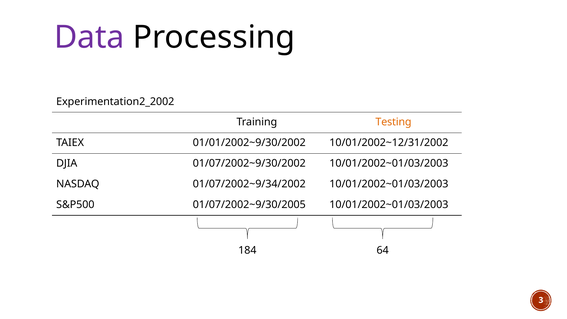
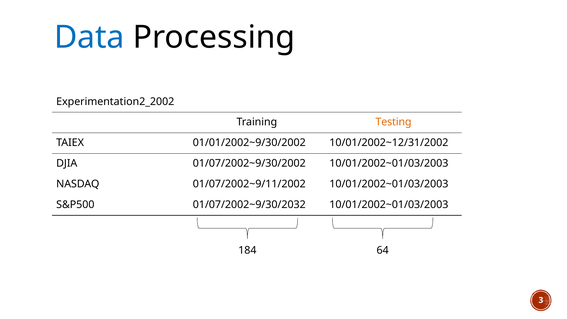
Data colour: purple -> blue (89, 37)
01/07/2002~9/34/2002: 01/07/2002~9/34/2002 -> 01/07/2002~9/11/2002 (249, 184)
01/07/2002~9/30/2005: 01/07/2002~9/30/2005 -> 01/07/2002~9/30/2032 (249, 205)
